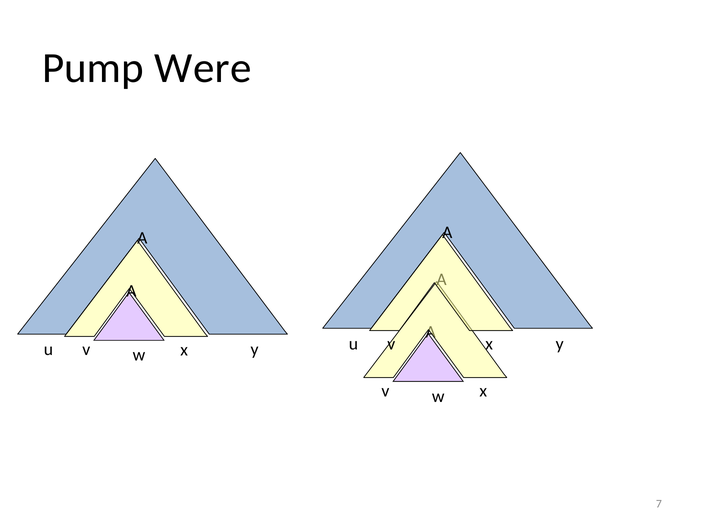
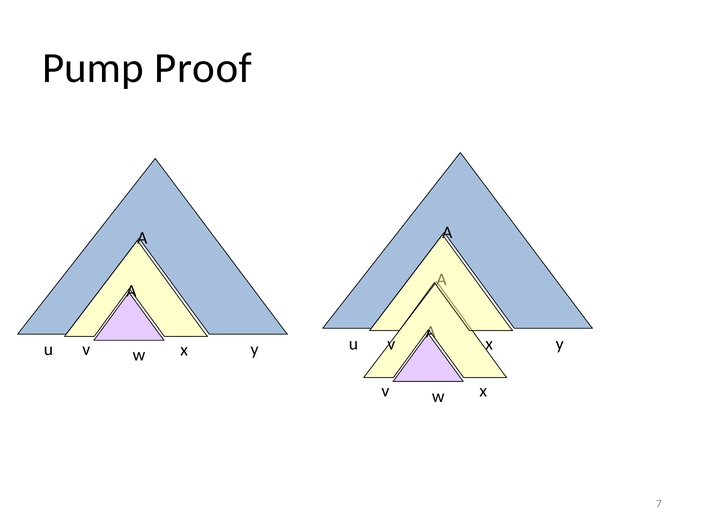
Were: Were -> Proof (203, 68)
